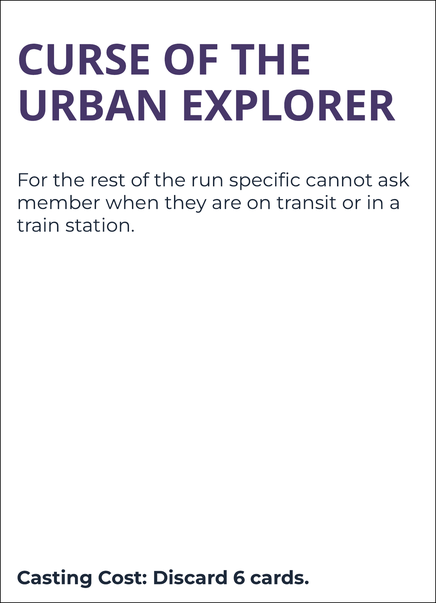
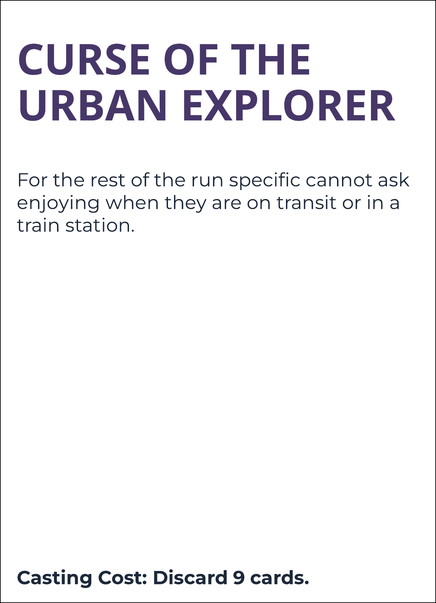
member: member -> enjoying (59, 203)
6: 6 -> 9 (239, 579)
